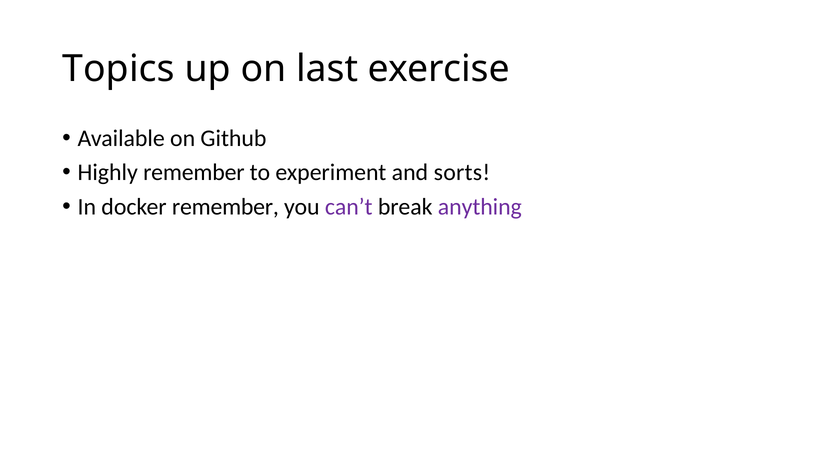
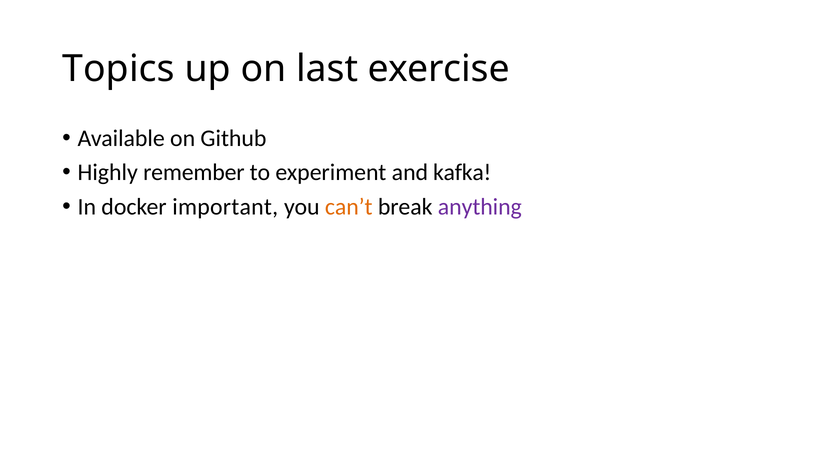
sorts: sorts -> kafka (462, 172)
docker remember: remember -> important (225, 207)
can’t colour: purple -> orange (349, 207)
